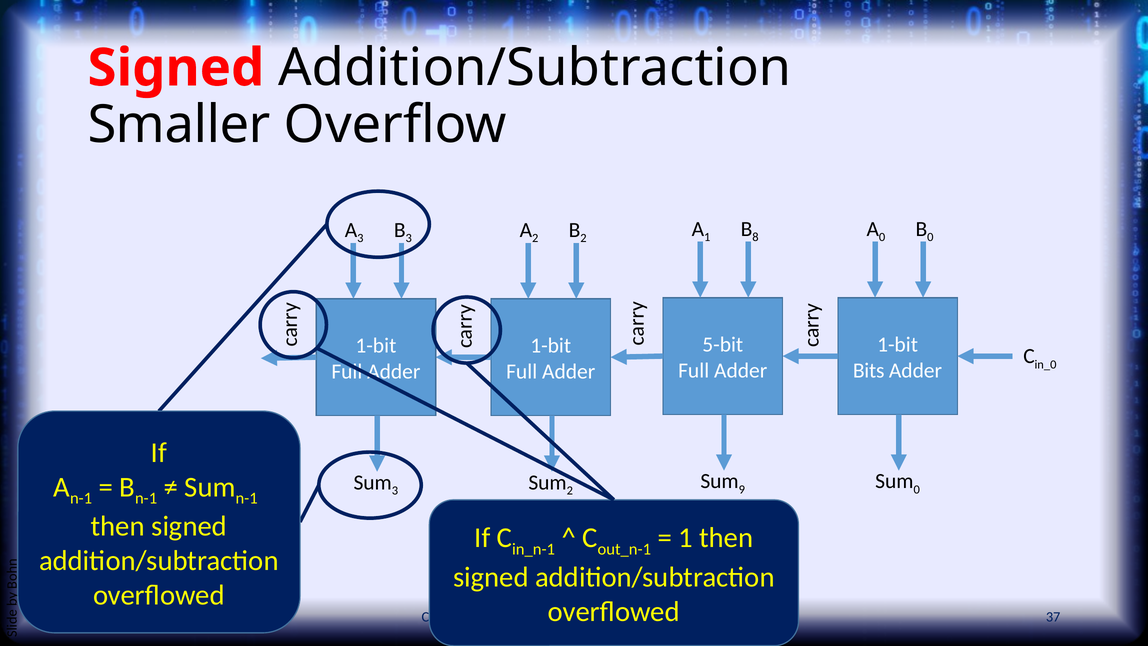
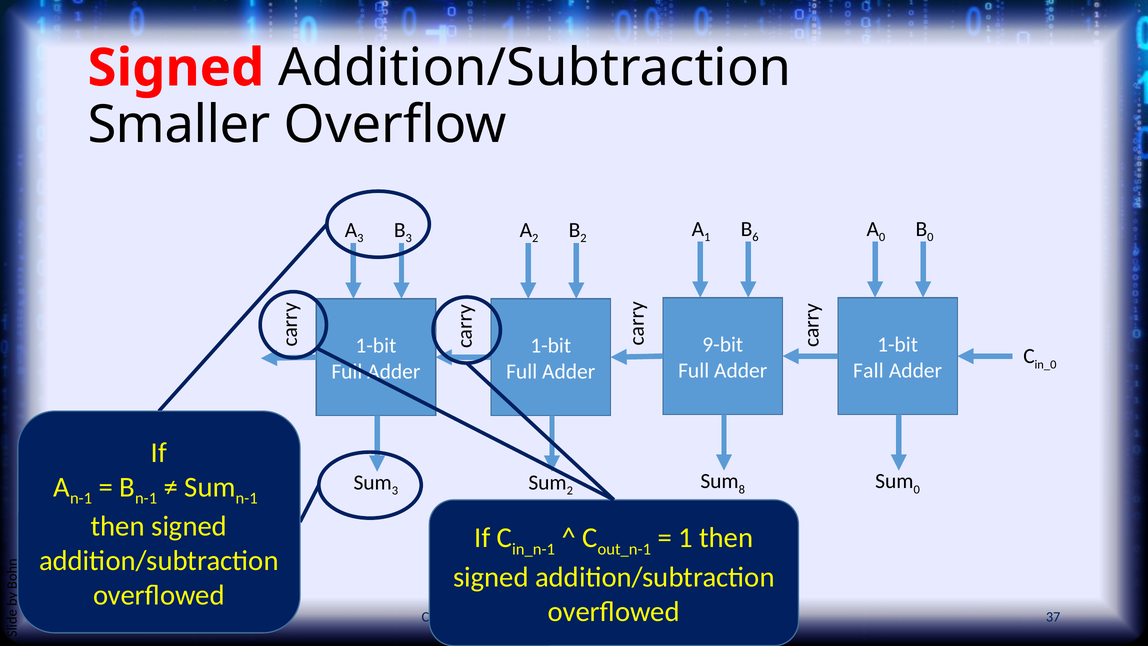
8: 8 -> 6 (756, 237)
5-bit: 5-bit -> 9-bit (723, 345)
Bits: Bits -> Fall (868, 370)
9: 9 -> 8 (742, 490)
